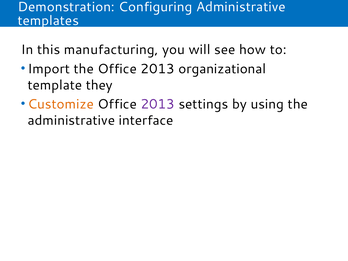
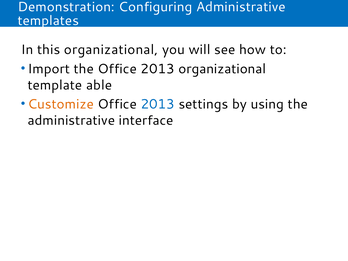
this manufacturing: manufacturing -> organizational (111, 50)
they: they -> able (99, 85)
2013 colour: purple -> blue (158, 104)
